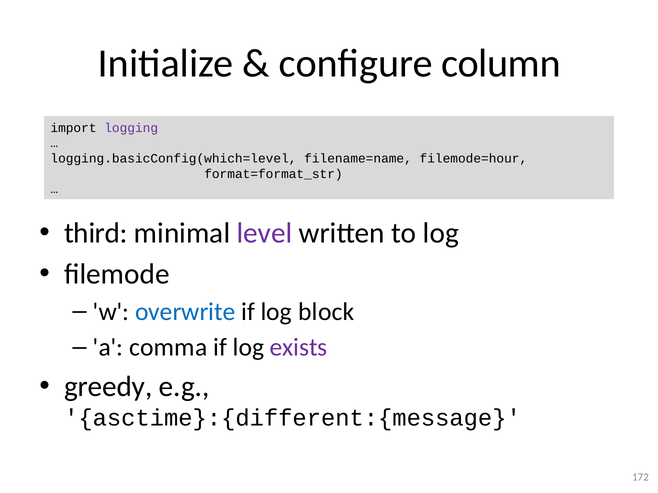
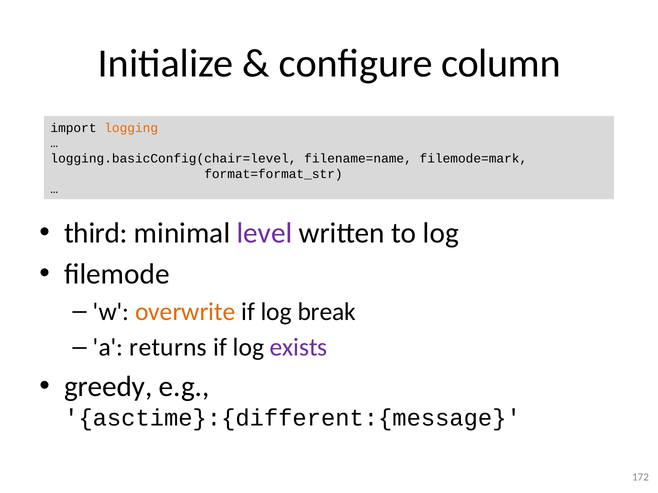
logging colour: purple -> orange (131, 128)
logging.basicConfig(which=level: logging.basicConfig(which=level -> logging.basicConfig(chair=level (173, 159)
filemode=hour: filemode=hour -> filemode=mark (473, 159)
overwrite colour: blue -> orange (185, 312)
block: block -> break (327, 312)
comma: comma -> returns (168, 348)
